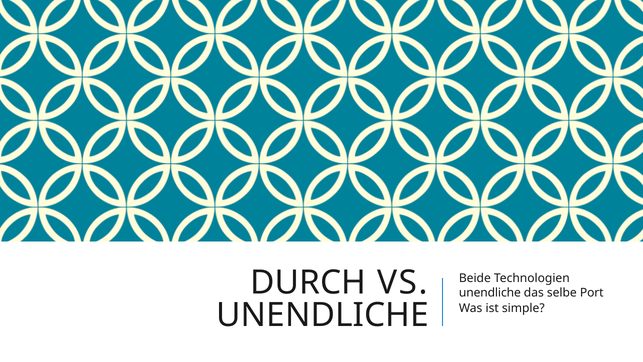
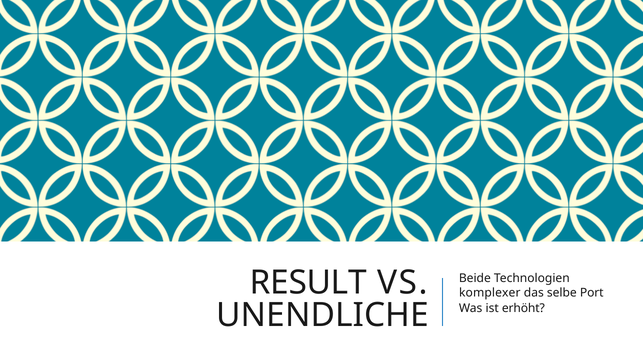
DURCH: DURCH -> RESULT (308, 283)
unendliche: unendliche -> komplexer (490, 292)
simple: simple -> erhöht (523, 308)
